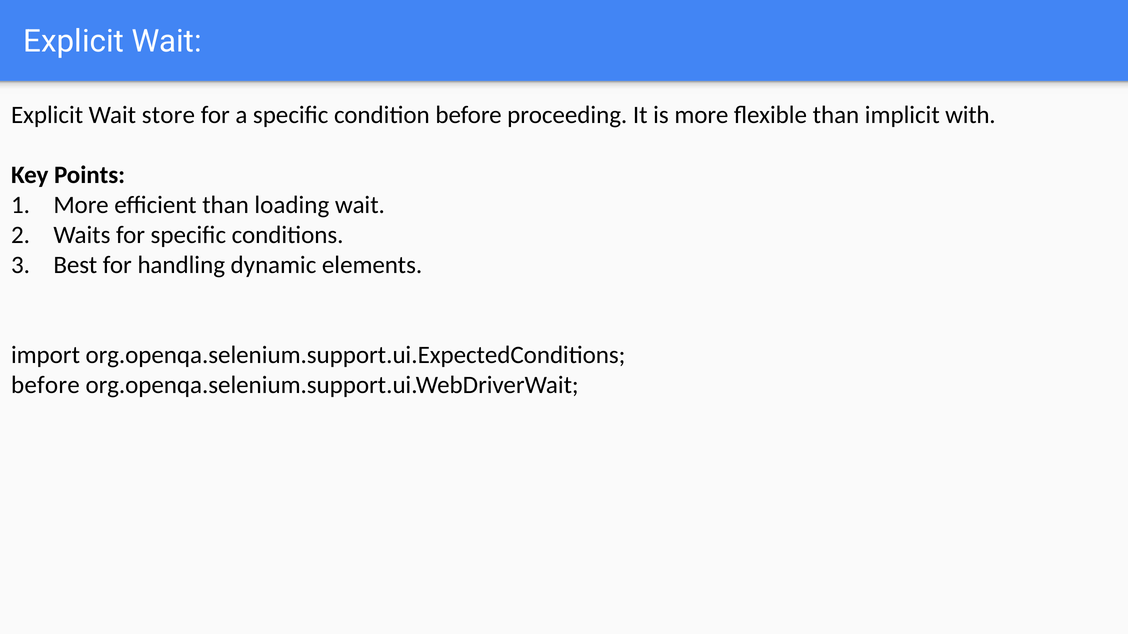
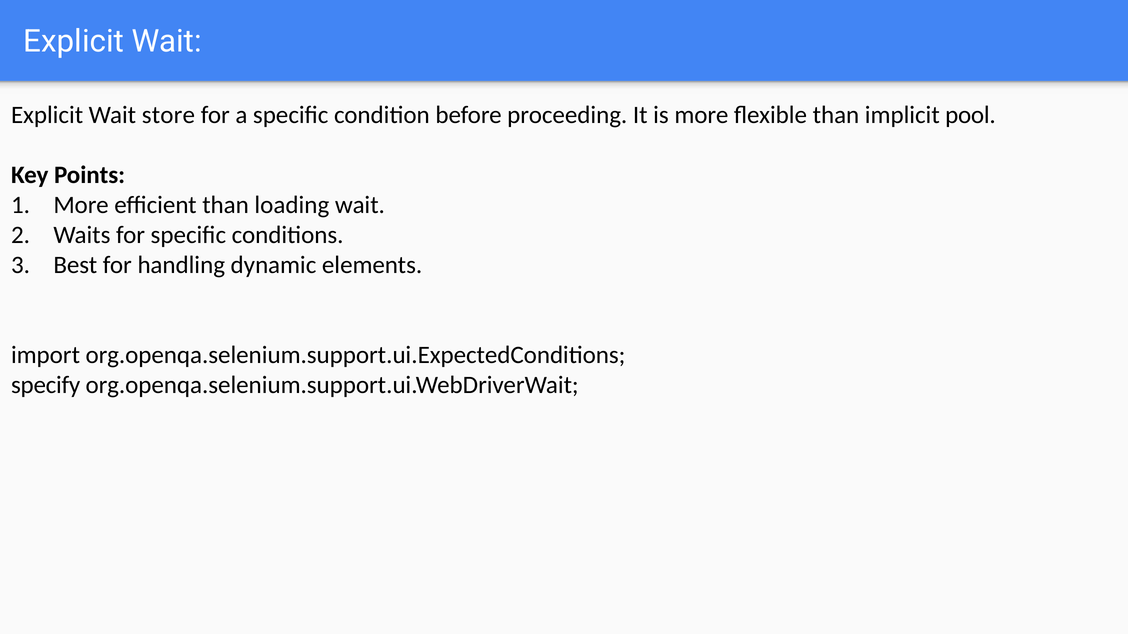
with: with -> pool (970, 115)
before: before -> specify (46, 386)
